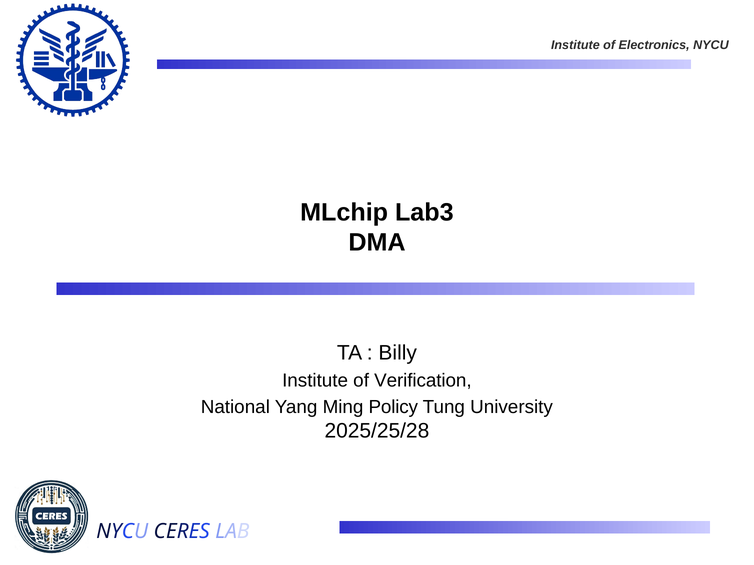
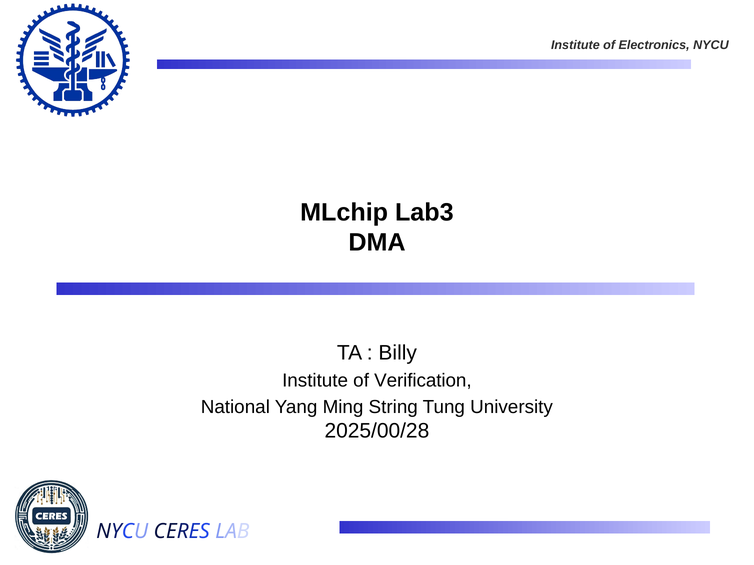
Policy: Policy -> String (393, 407)
2025/25/28: 2025/25/28 -> 2025/00/28 (377, 431)
